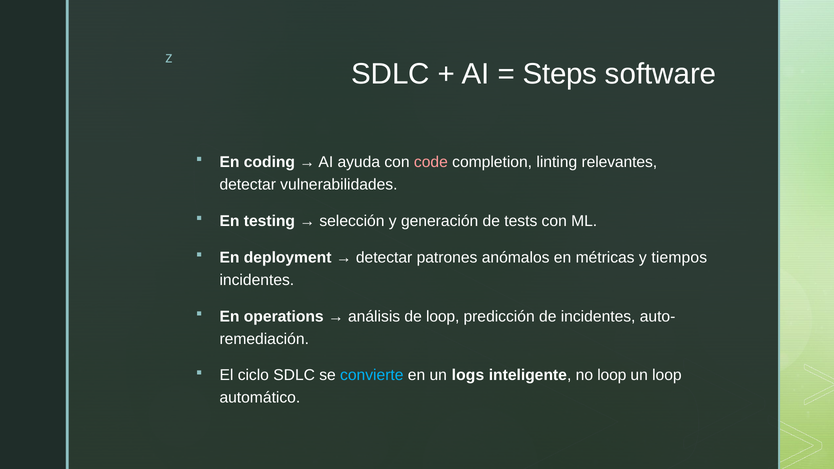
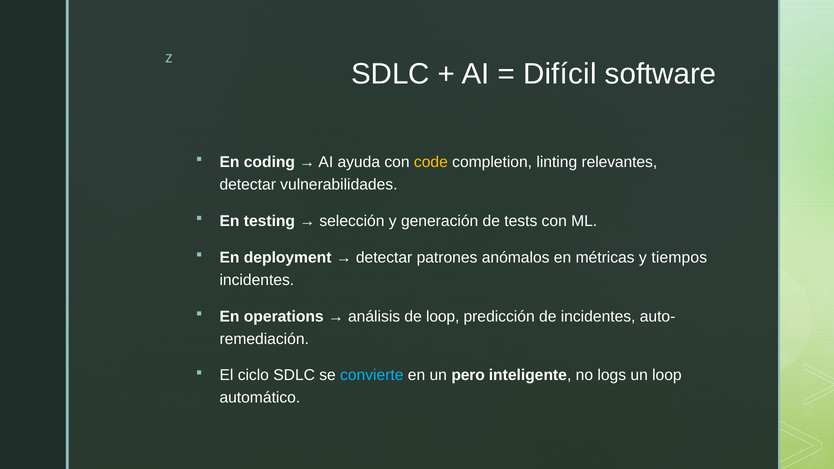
Steps: Steps -> Difícil (560, 74)
code colour: pink -> yellow (431, 162)
logs: logs -> pero (468, 375)
no loop: loop -> logs (612, 375)
